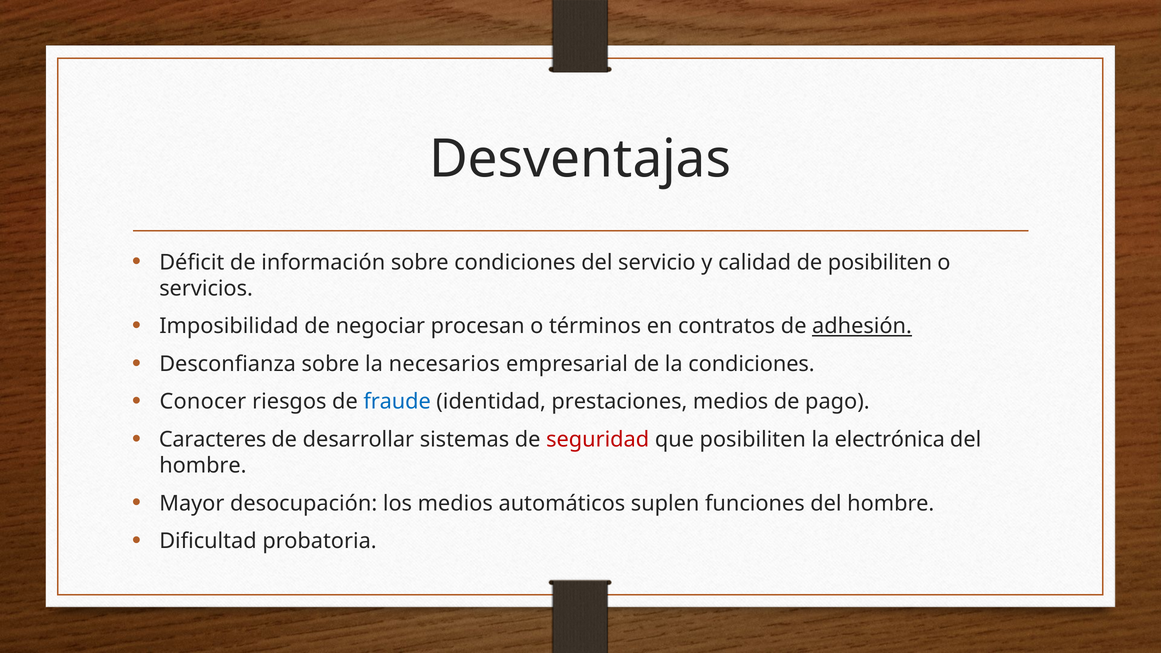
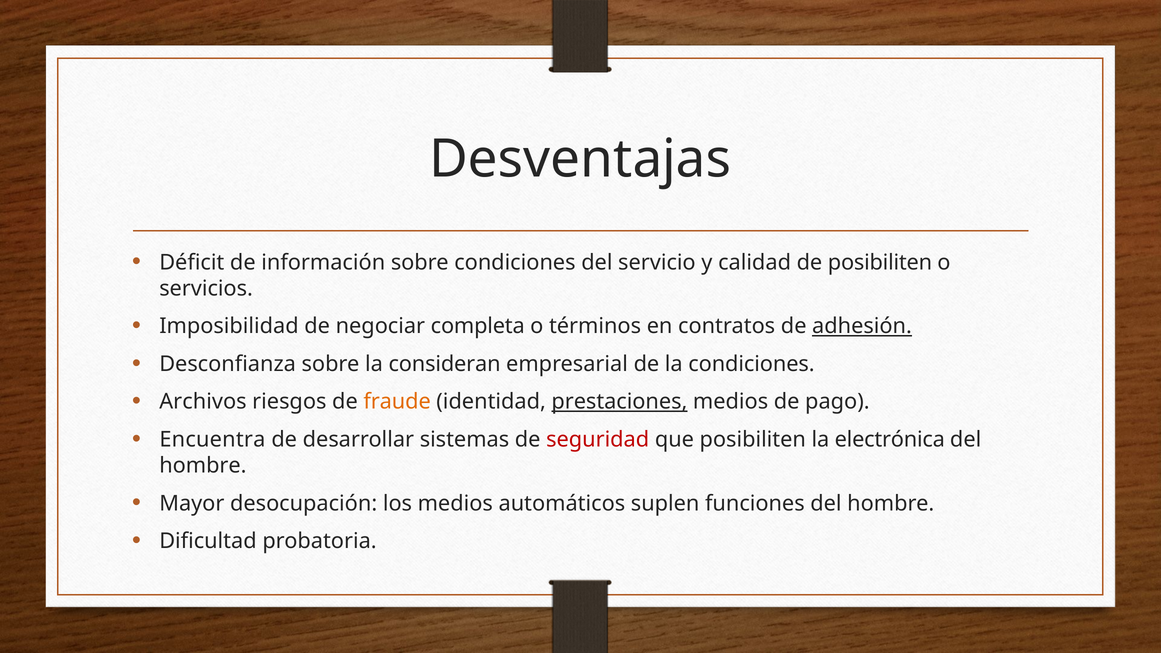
procesan: procesan -> completa (478, 326)
necesarios: necesarios -> consideran (445, 364)
Conocer: Conocer -> Archivos (203, 402)
fraude colour: blue -> orange (397, 402)
prestaciones underline: none -> present (619, 402)
Caracteres: Caracteres -> Encuentra (212, 440)
